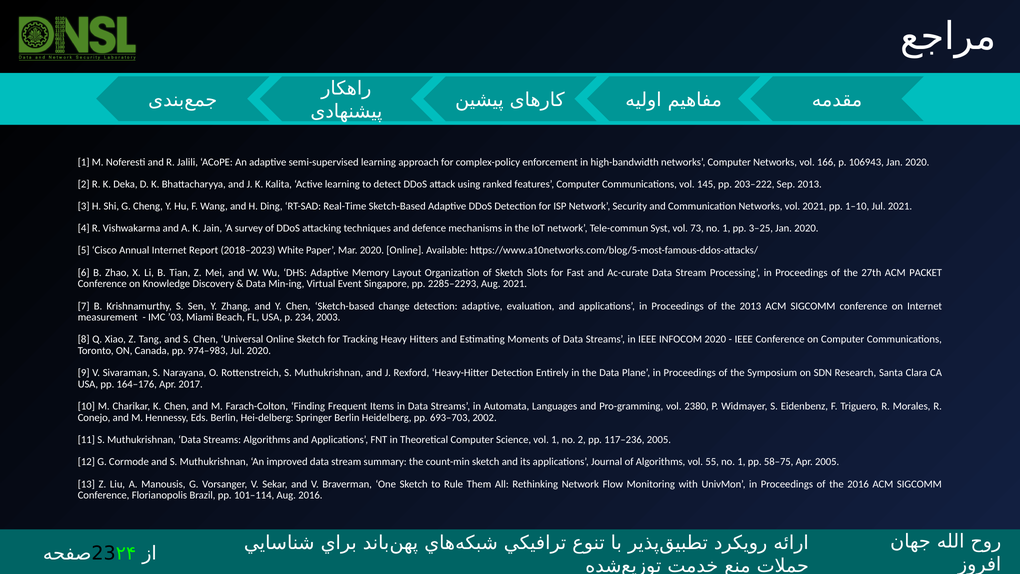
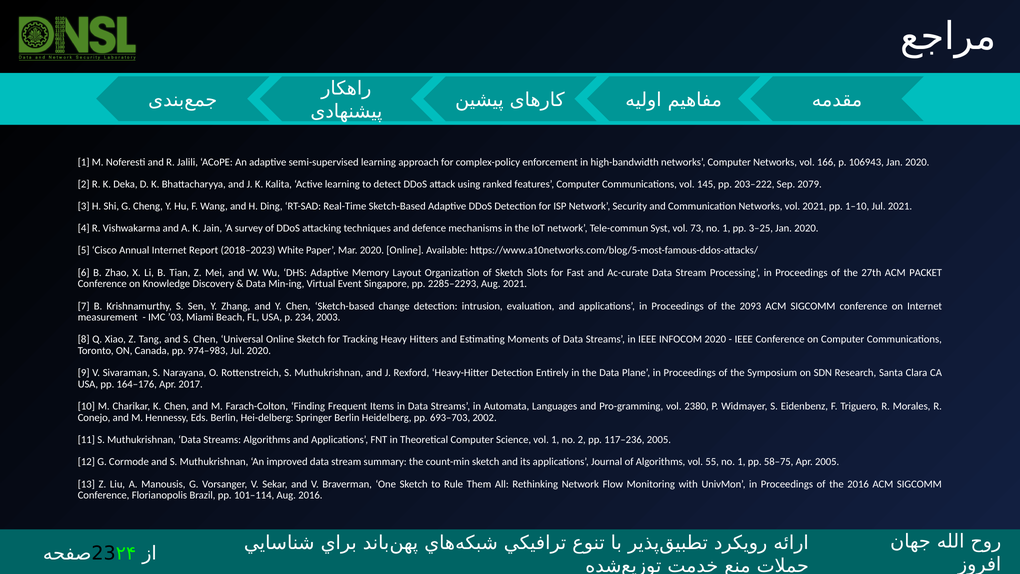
Sep 2013: 2013 -> 2079 (810, 184)
detection adaptive: adaptive -> intrusion (482, 306)
the 2013: 2013 -> 2093 (750, 306)
